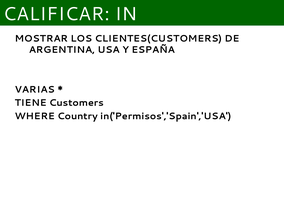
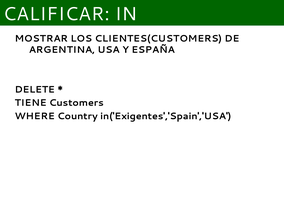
VARIAS: VARIAS -> DELETE (35, 90)
in('Permisos','Spain','USA: in('Permisos','Spain','USA -> in('Exigentes','Spain','USA (166, 116)
